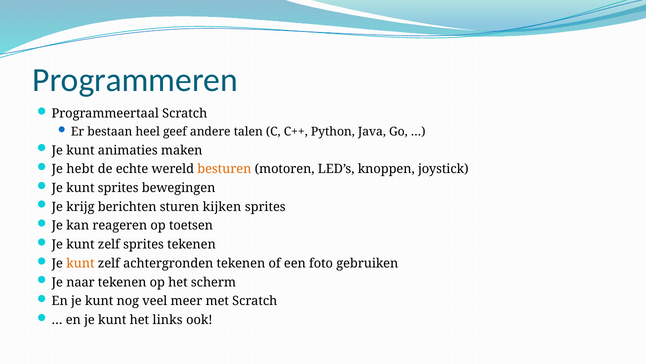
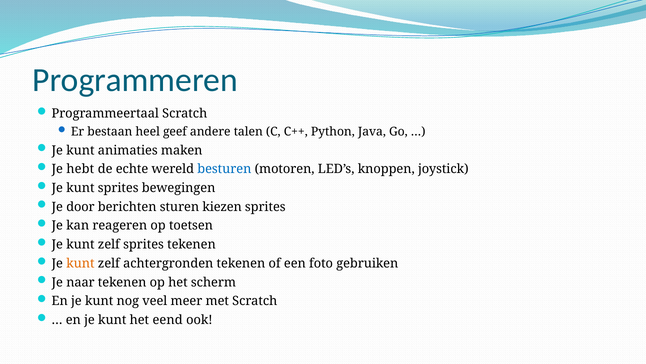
besturen colour: orange -> blue (224, 169)
krijg: krijg -> door (80, 207)
kijken: kijken -> kiezen (222, 207)
links: links -> eend (168, 320)
